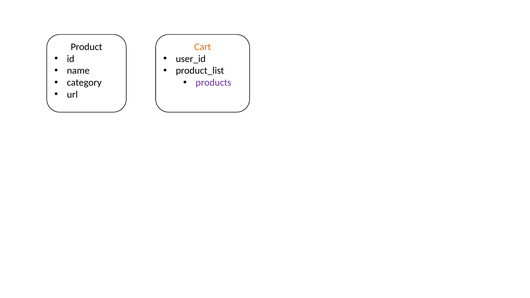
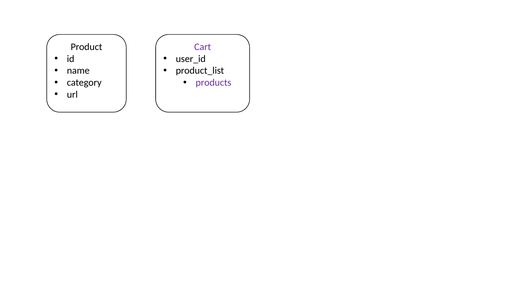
Cart colour: orange -> purple (203, 47)
